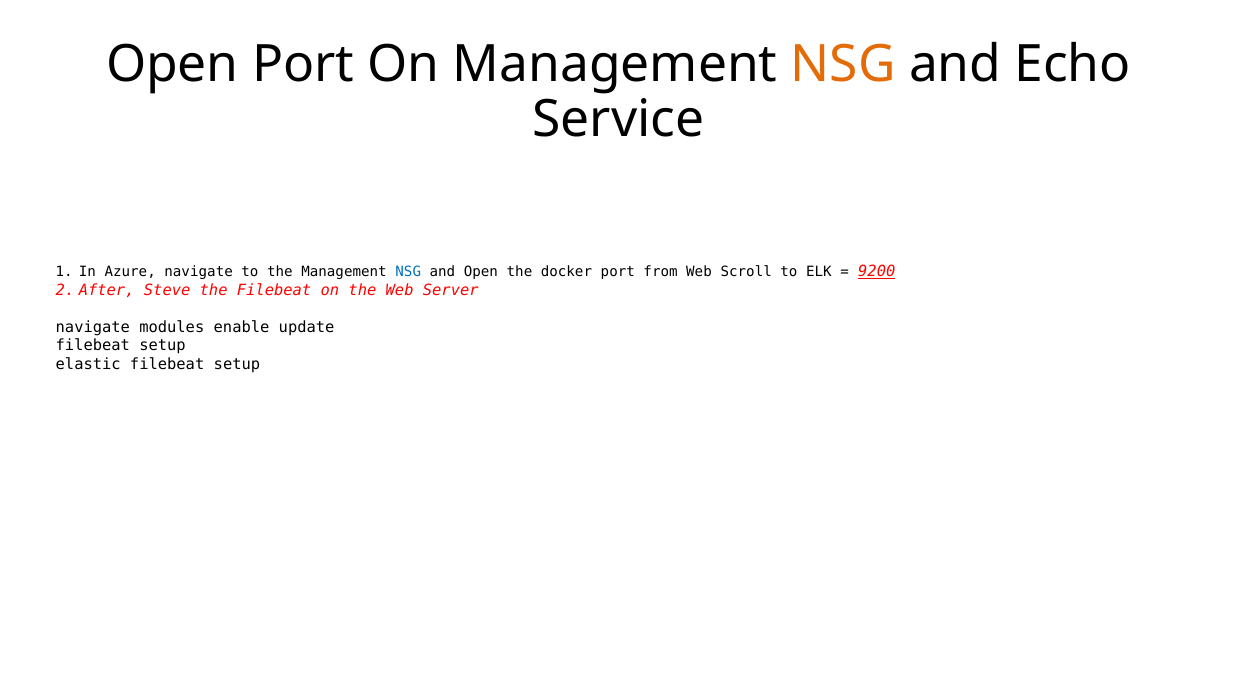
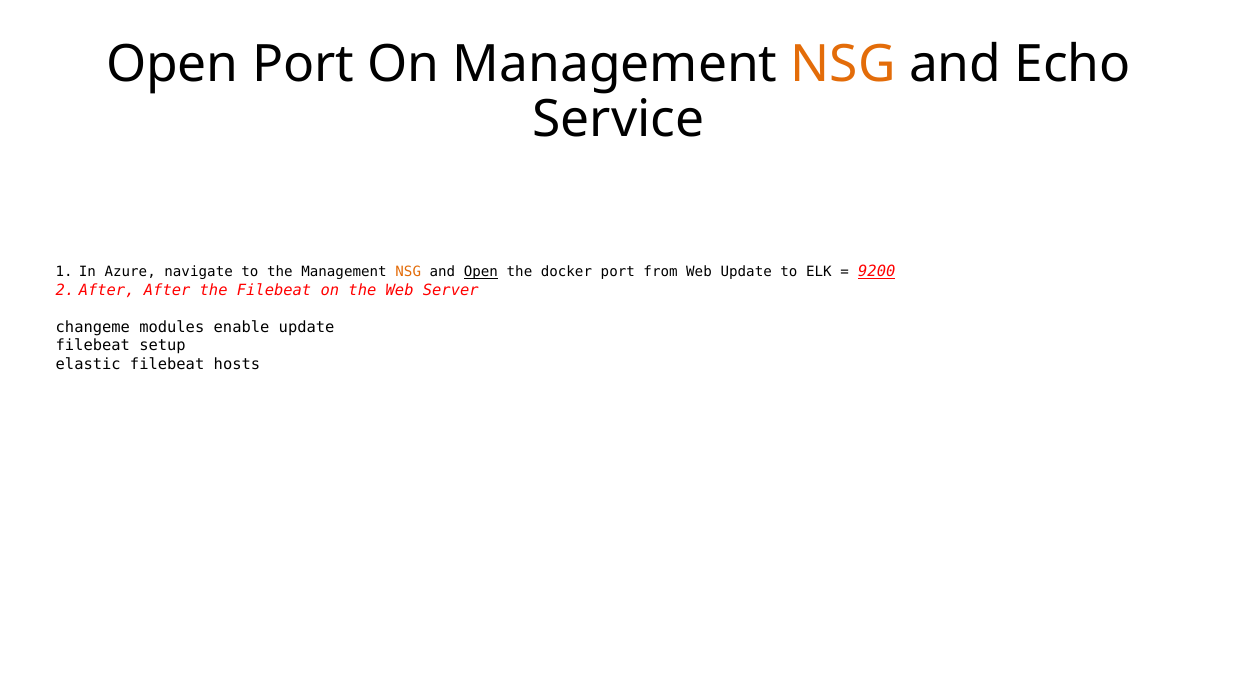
NSG colour: blue -> orange (408, 272)
Open underline: none -> present (481, 272)
Web Scroll: Scroll -> Update (746, 272)
After Steve: Steve -> After (167, 290)
navigate: navigate -> changeme (93, 327)
setup: setup -> hosts (237, 364)
